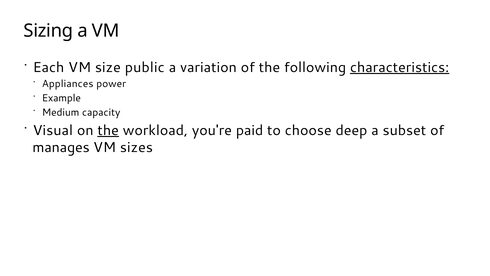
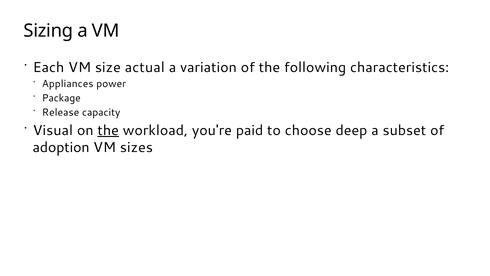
public: public -> actual (145, 67)
characteristics underline: present -> none (400, 67)
Example: Example -> Package (61, 98)
Medium: Medium -> Release (61, 112)
manages: manages -> adoption (61, 147)
